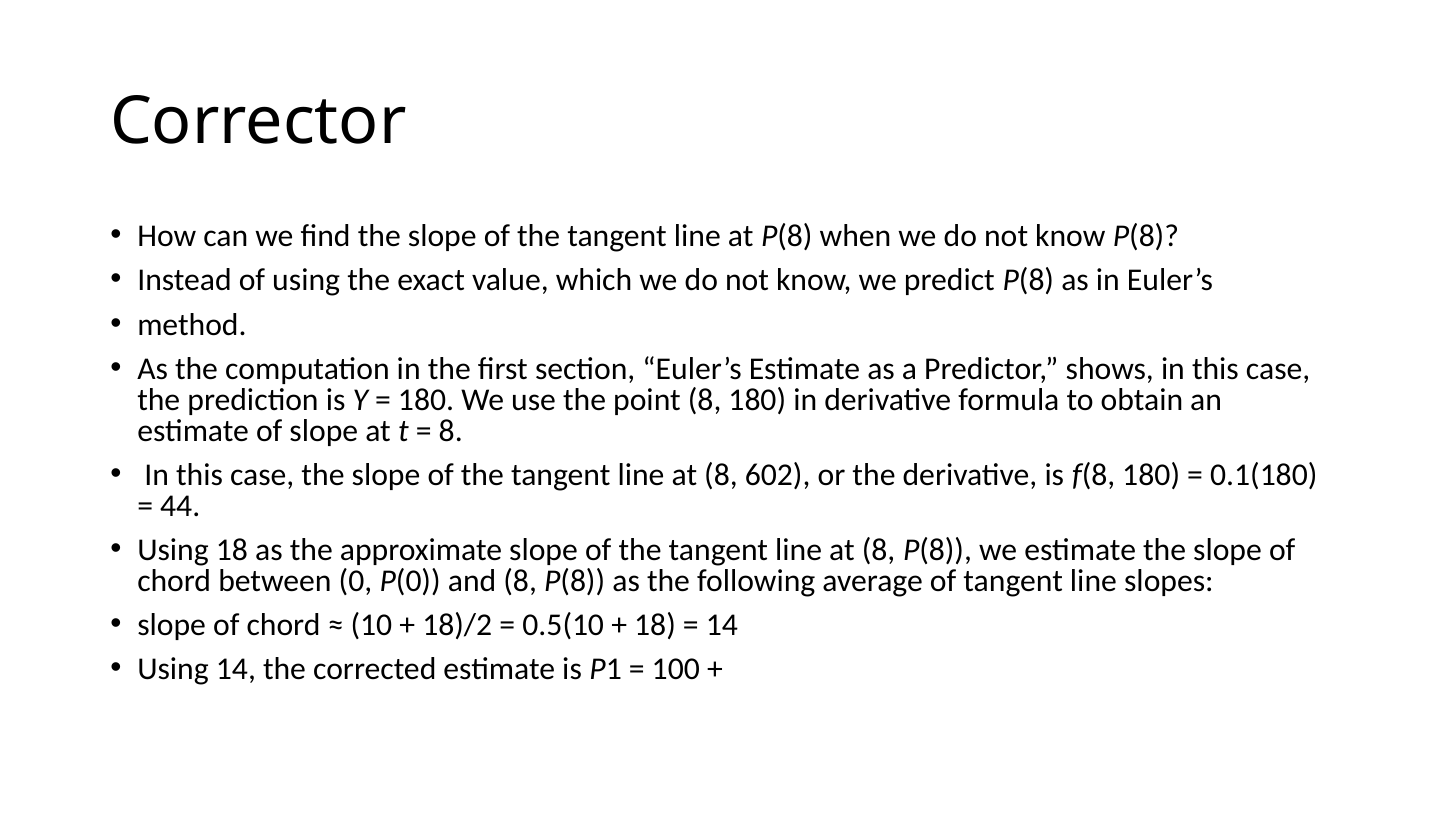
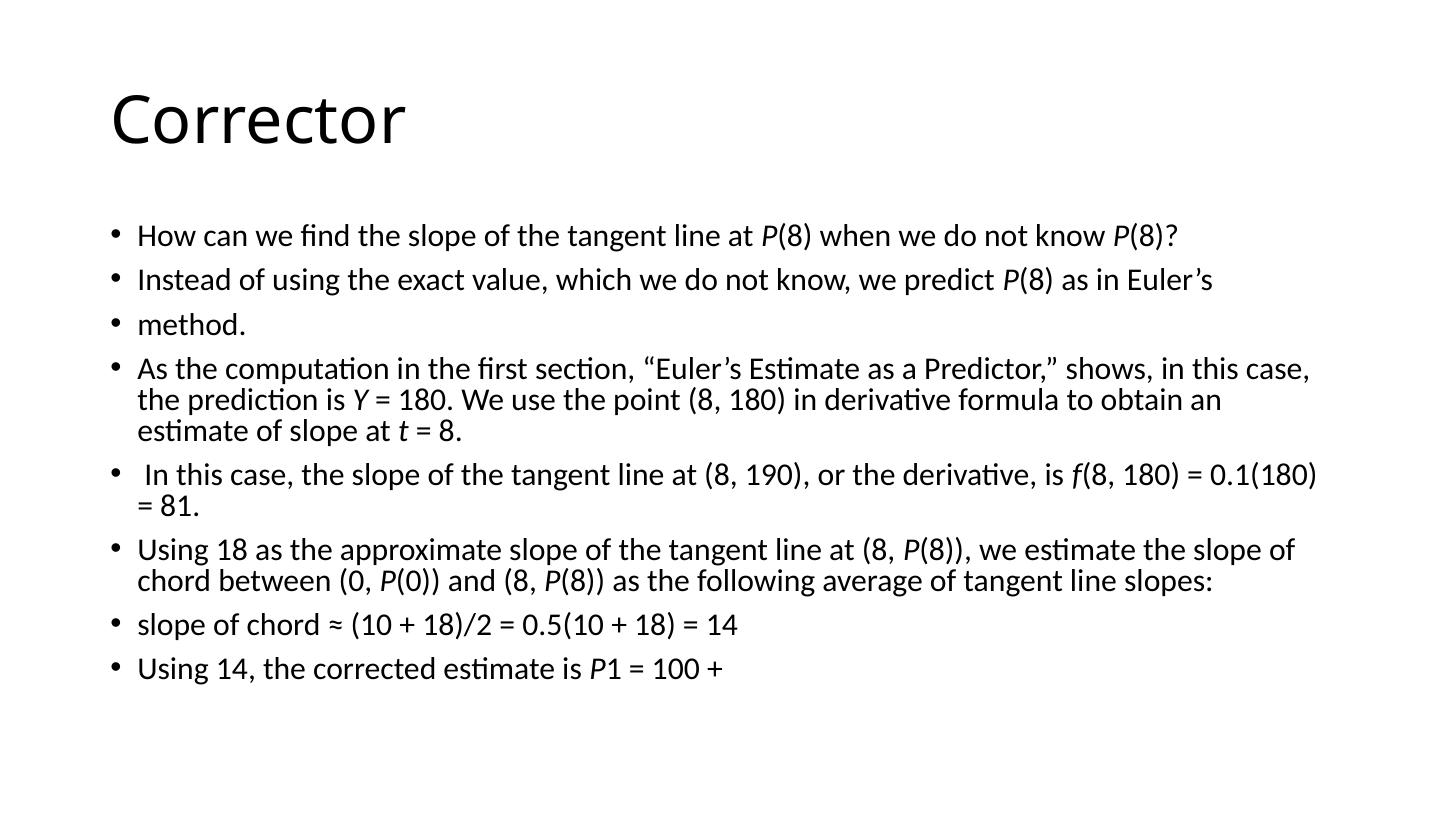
602: 602 -> 190 (778, 475)
44: 44 -> 81 (180, 506)
